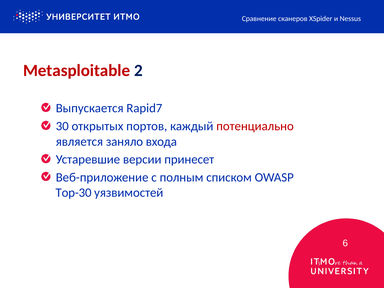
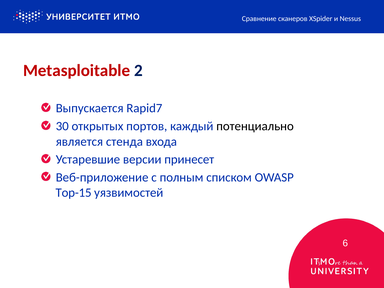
потенциально colour: red -> black (255, 126)
заняло: заняло -> стенда (124, 142)
Top-30: Top-30 -> Top-15 (74, 193)
